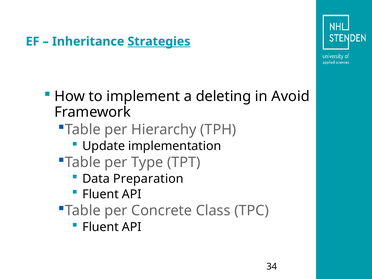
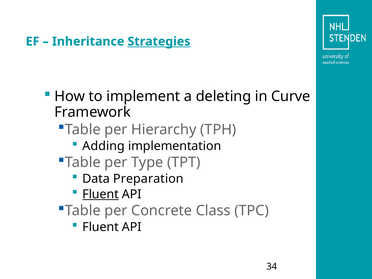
Avoid: Avoid -> Curve (291, 96)
Update: Update -> Adding (104, 146)
Fluent underline: none -> present (101, 194)
